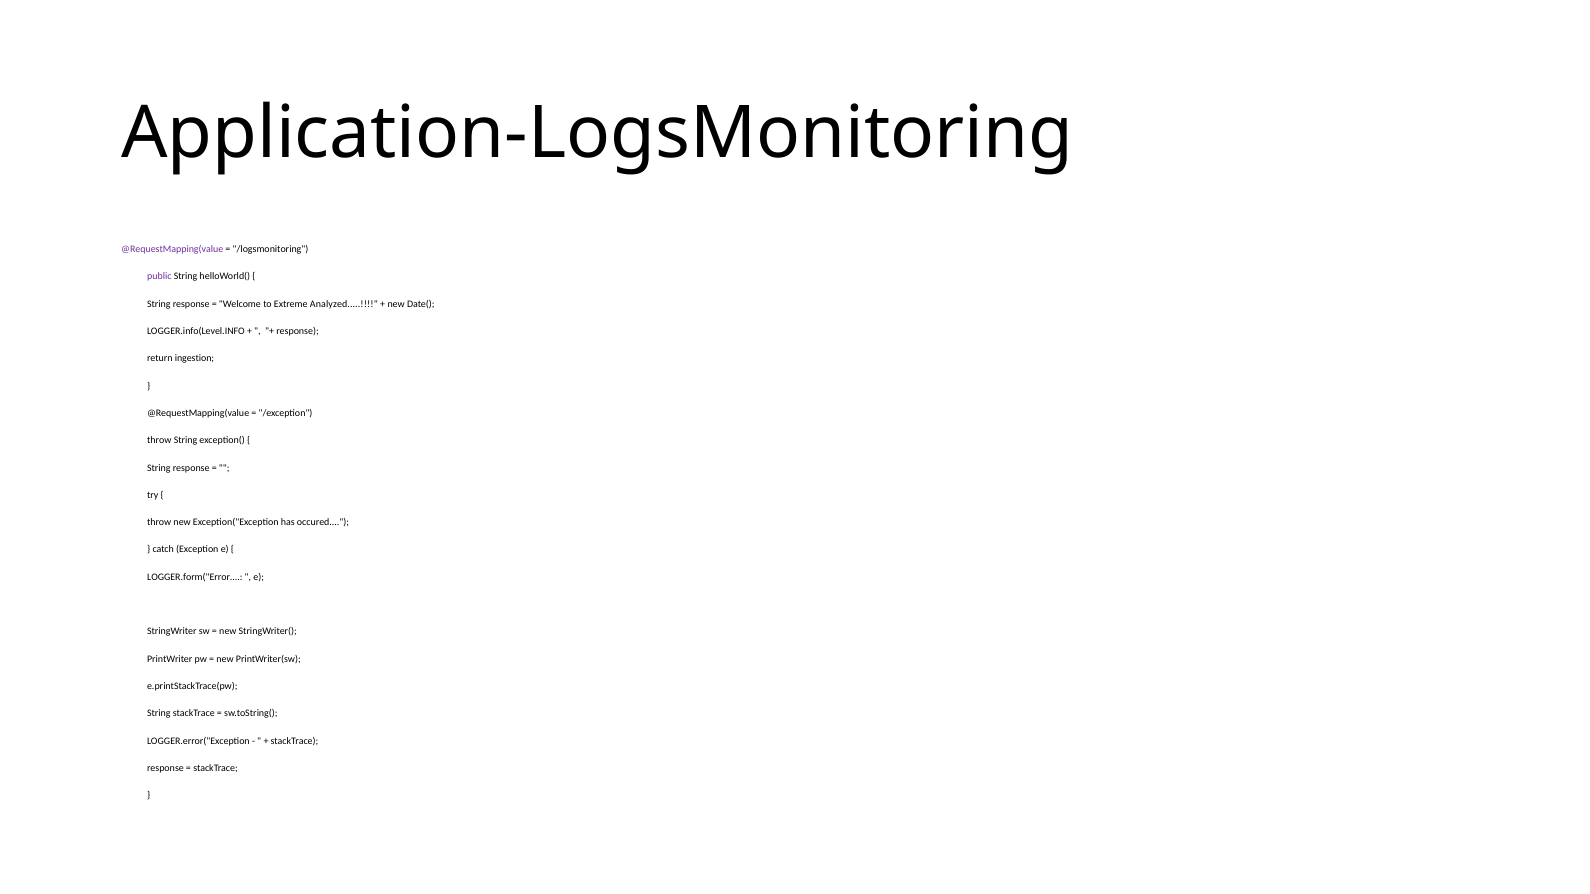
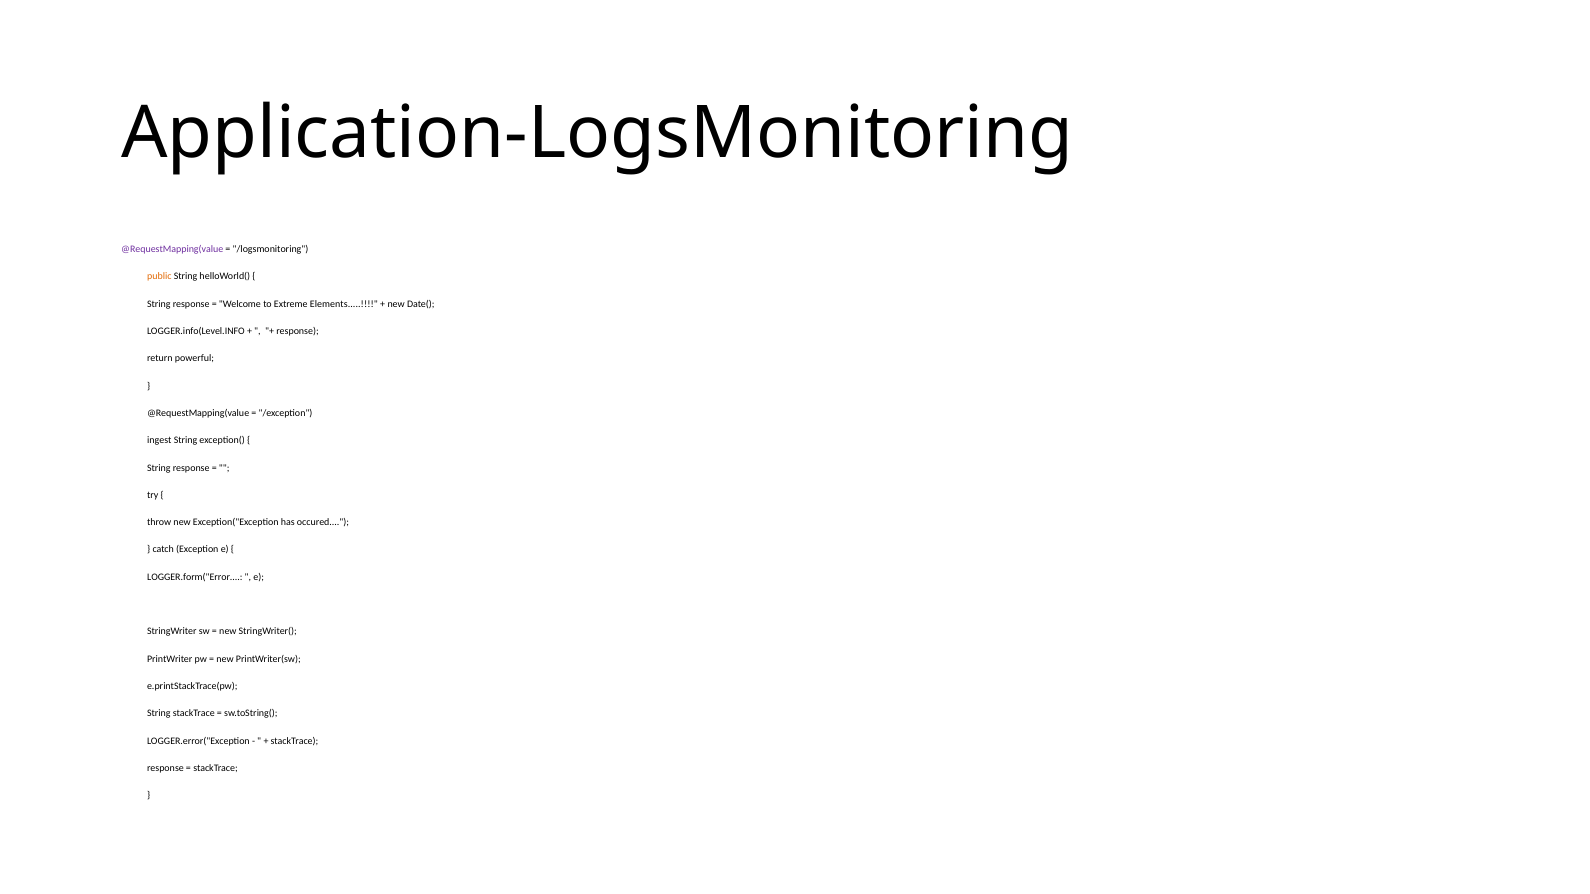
public colour: purple -> orange (159, 277)
Analyzed: Analyzed -> Elements (344, 304)
ingestion: ingestion -> powerful (194, 359)
throw: throw -> ingest (159, 441)
